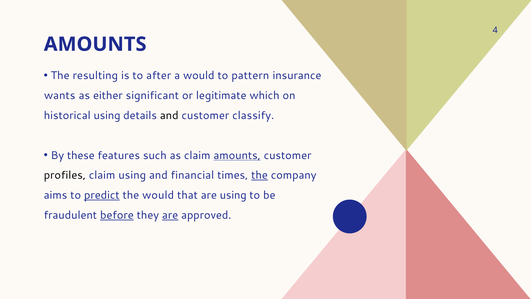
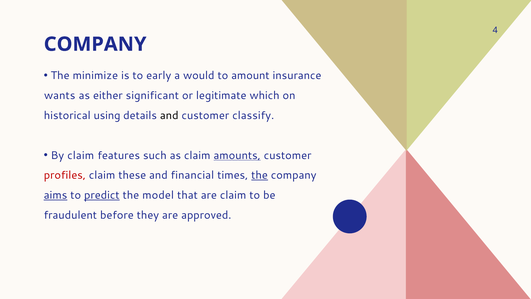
AMOUNTS: AMOUNTS -> COMPANY (95, 44)
resulting: resulting -> minimize (95, 76)
after: after -> early (159, 76)
pattern: pattern -> amount (250, 76)
By these: these -> claim (81, 155)
profiles colour: black -> red (65, 175)
claim using: using -> these (132, 175)
aims underline: none -> present (56, 195)
the would: would -> model (158, 195)
are using: using -> claim (233, 195)
before underline: present -> none (117, 215)
are underline: present -> none (170, 215)
